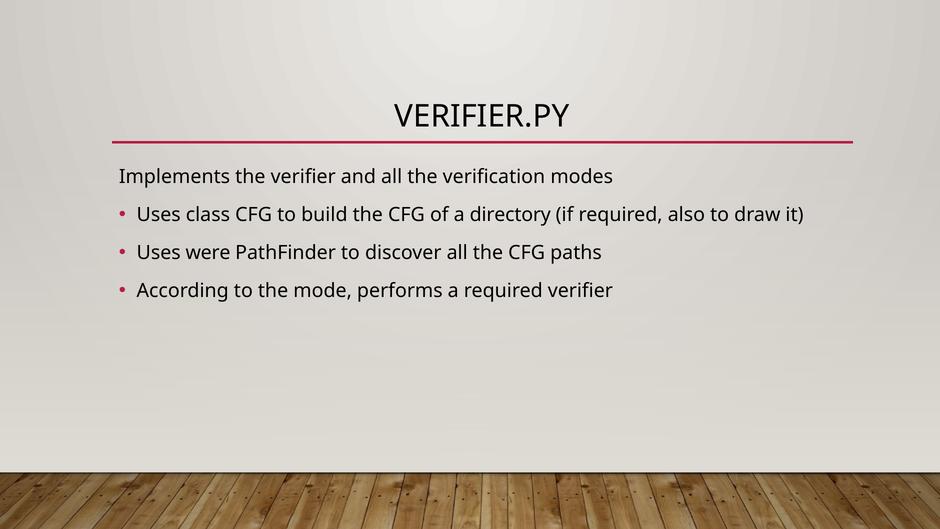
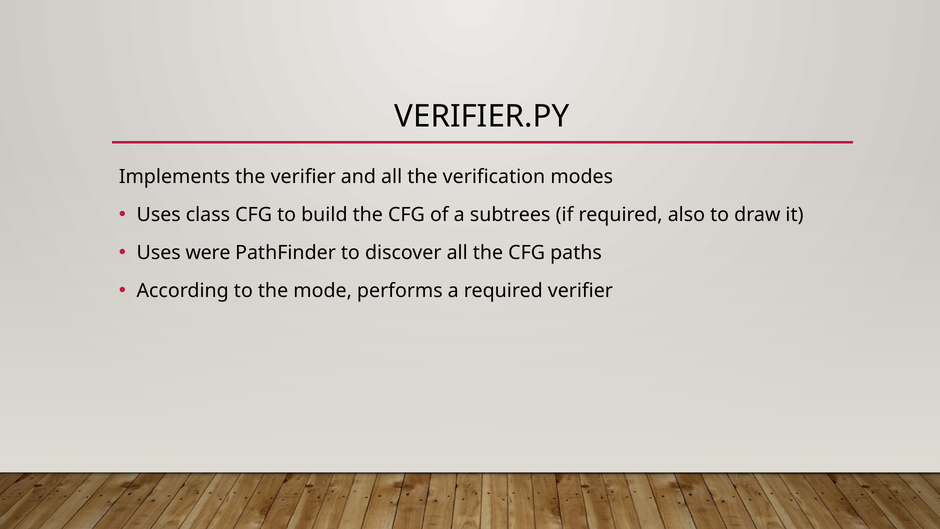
directory: directory -> subtrees (510, 215)
